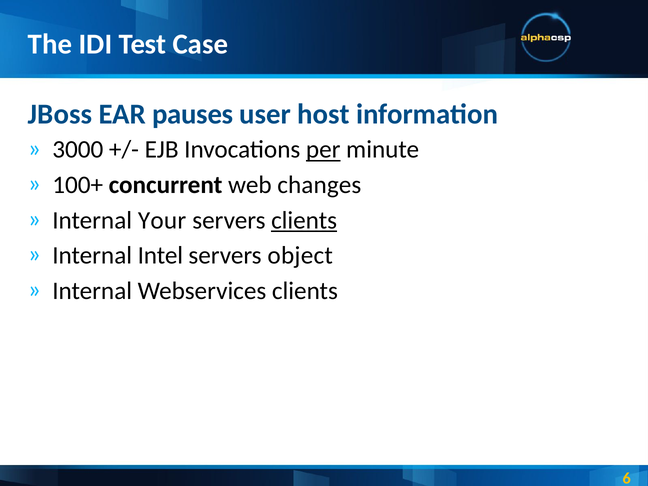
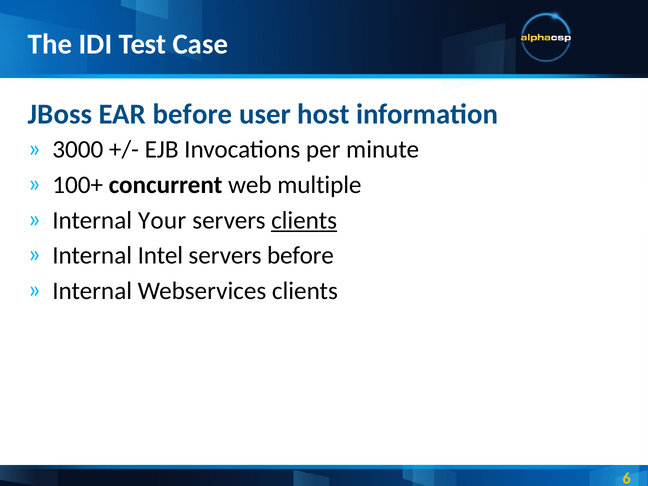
EAR pauses: pauses -> before (193, 114)
per underline: present -> none (323, 150)
changes: changes -> multiple (319, 185)
servers object: object -> before (300, 256)
